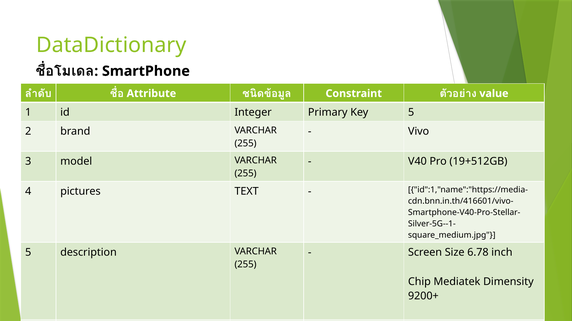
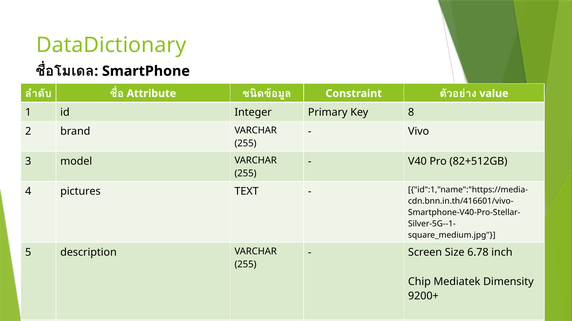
Key 5: 5 -> 8 (411, 113)
19+512GB: 19+512GB -> 82+512GB (478, 162)
